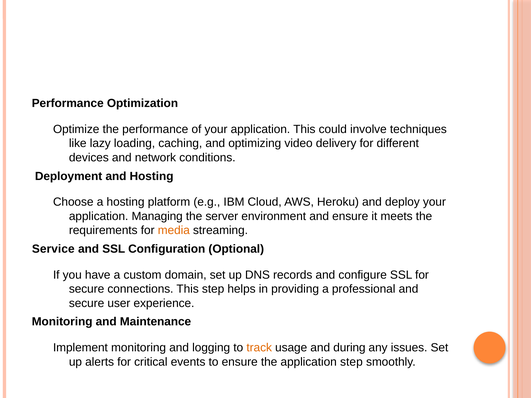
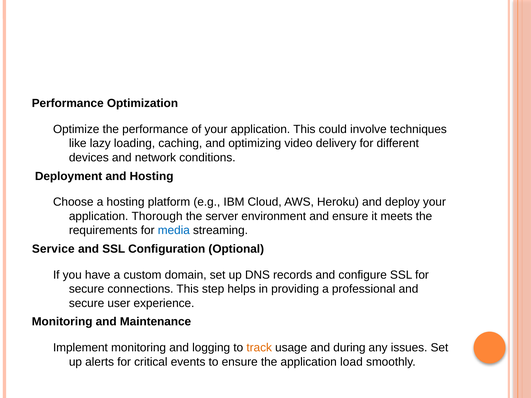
Managing: Managing -> Thorough (157, 216)
media colour: orange -> blue (174, 231)
application step: step -> load (351, 362)
